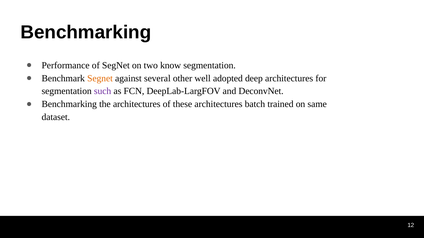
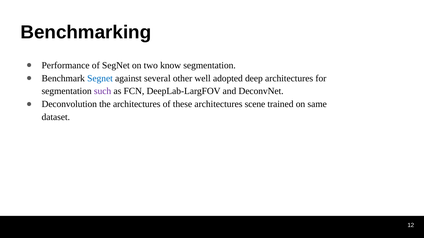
Segnet colour: orange -> blue (100, 78)
Benchmarking: Benchmarking -> Deconvolution (69, 104)
batch: batch -> scene (255, 104)
